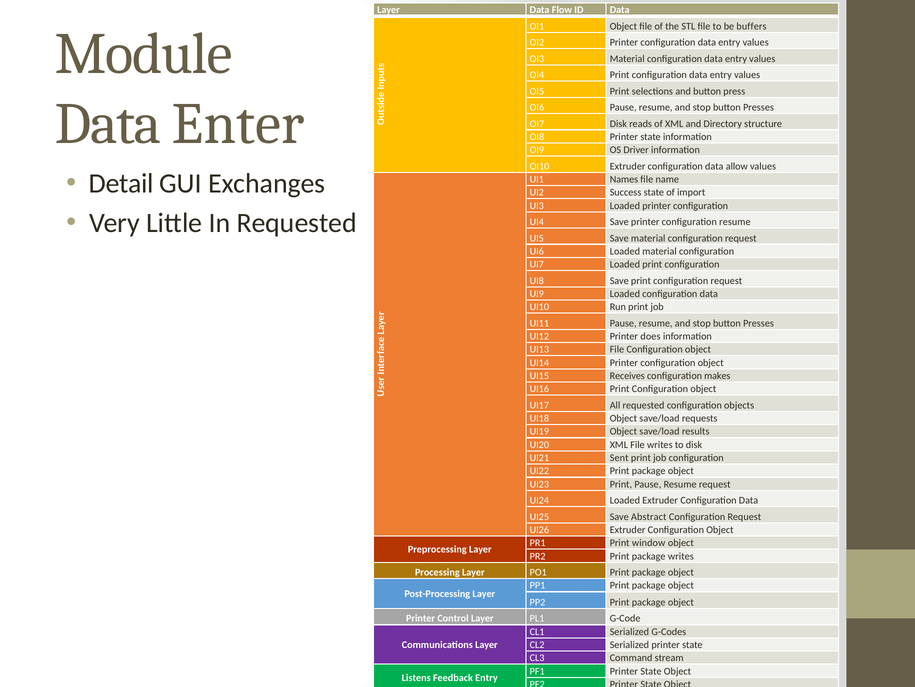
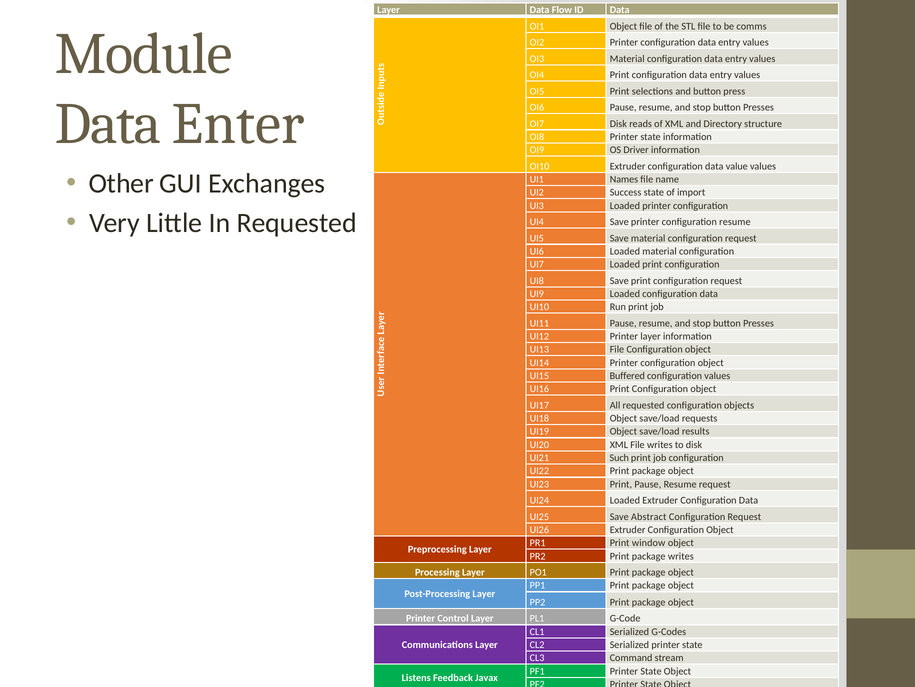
buffers: buffers -> comms (752, 26)
allow: allow -> value (737, 166)
Detail: Detail -> Other (121, 183)
Printer does: does -> layer (651, 336)
Receives: Receives -> Buffered (627, 376)
configuration makes: makes -> values (717, 376)
Sent: Sent -> Such (619, 457)
Feedback Entry: Entry -> Javax (487, 677)
